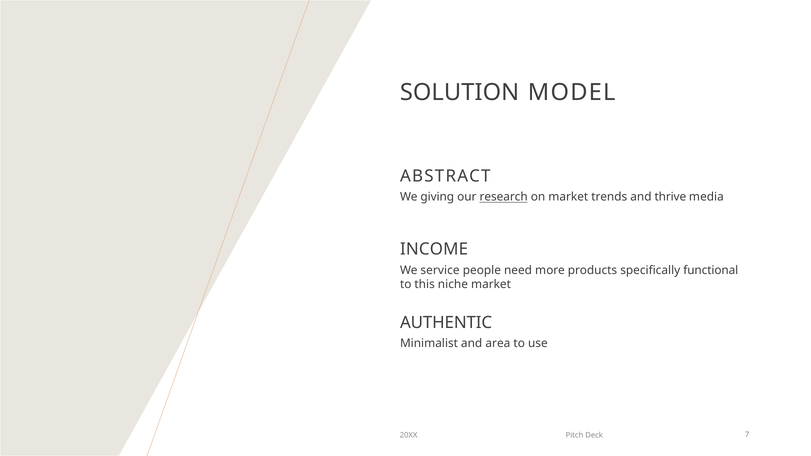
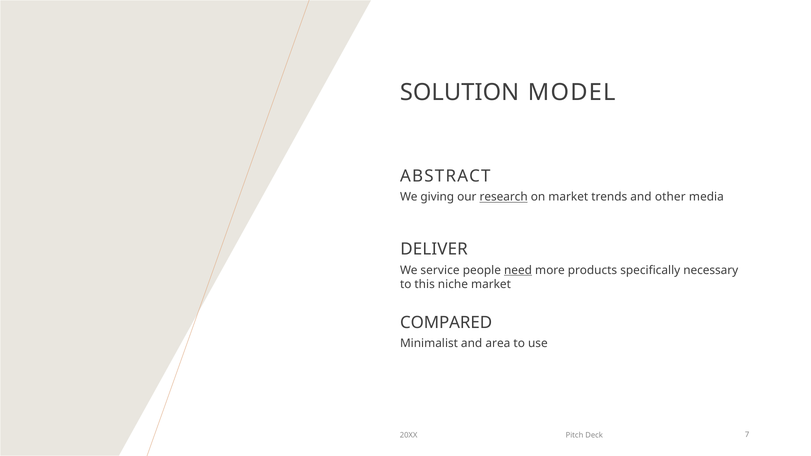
thrive: thrive -> other (670, 197)
INCOME: INCOME -> DELIVER (434, 249)
need underline: none -> present (518, 270)
functional: functional -> necessary (711, 270)
AUTHENTIC: AUTHENTIC -> COMPARED (446, 323)
